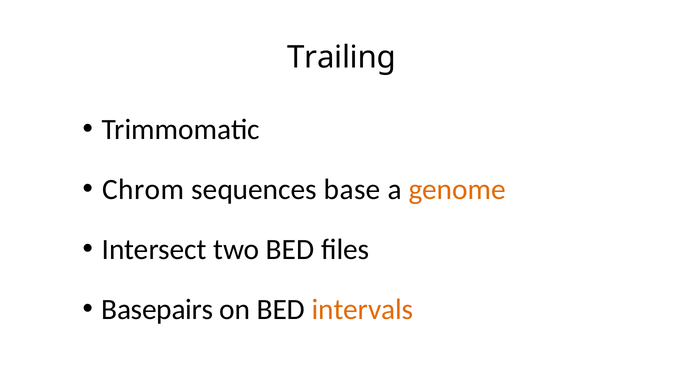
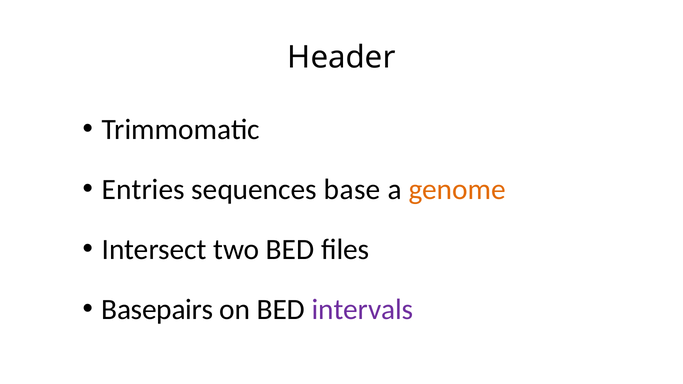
Trailing: Trailing -> Header (341, 57)
Chrom: Chrom -> Entries (143, 190)
intervals colour: orange -> purple (363, 310)
